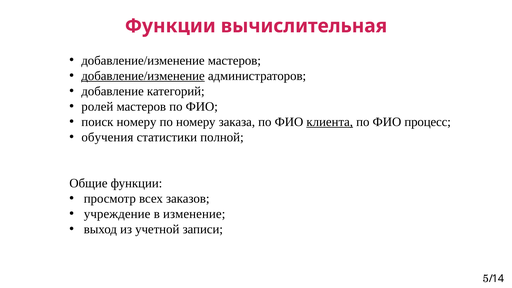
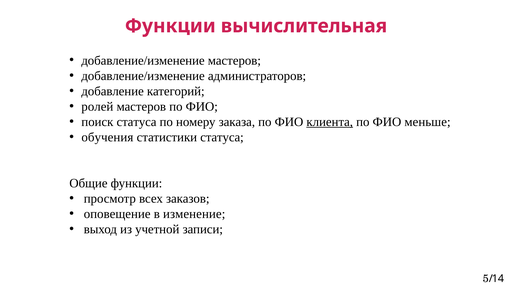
добавление/изменение underline: present -> none (143, 76)
поиск номеру: номеру -> статуса (137, 122)
процесс: процесс -> меньше (428, 122)
статистики полной: полной -> статуса (222, 137)
учреждение: учреждение -> оповещение (117, 214)
